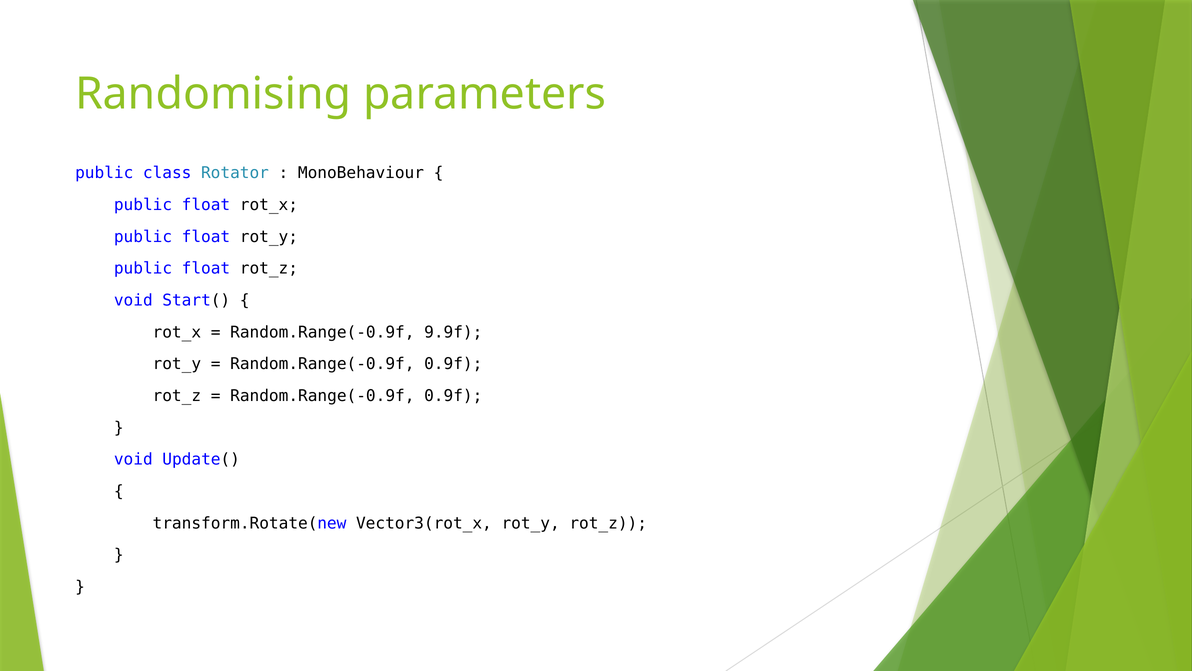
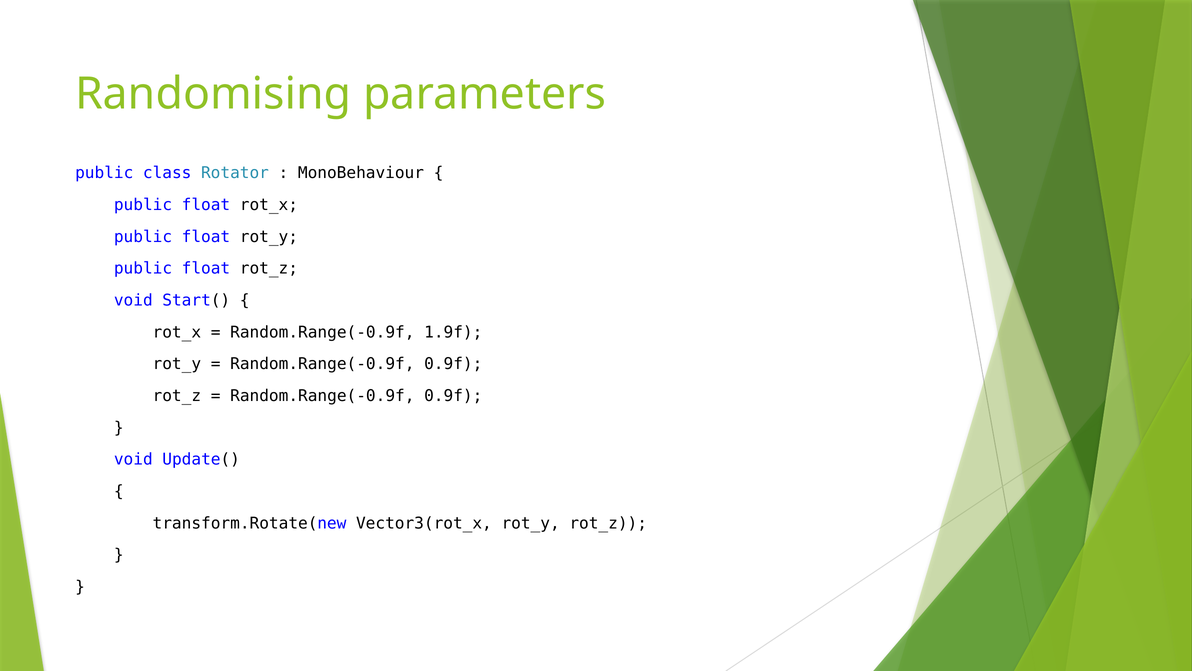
9.9f: 9.9f -> 1.9f (453, 332)
